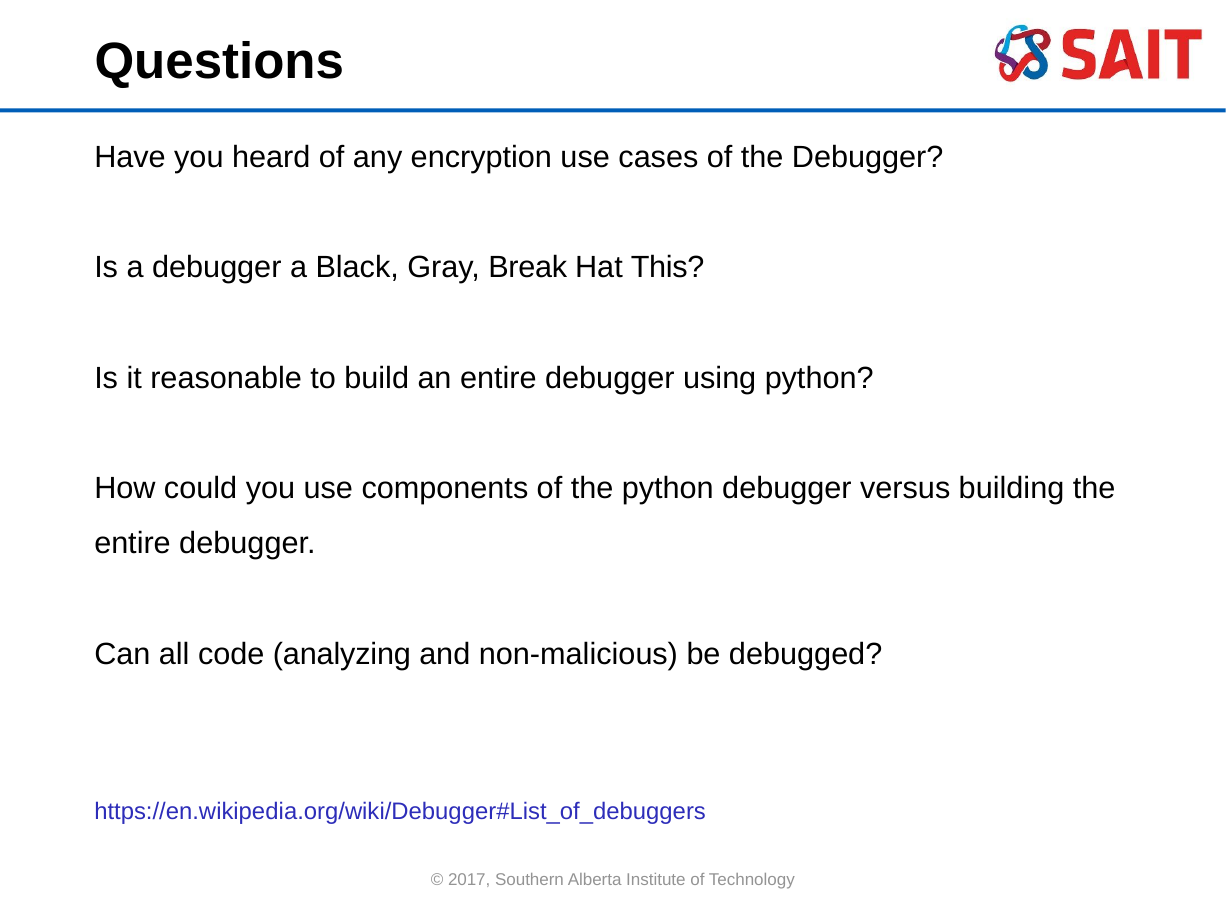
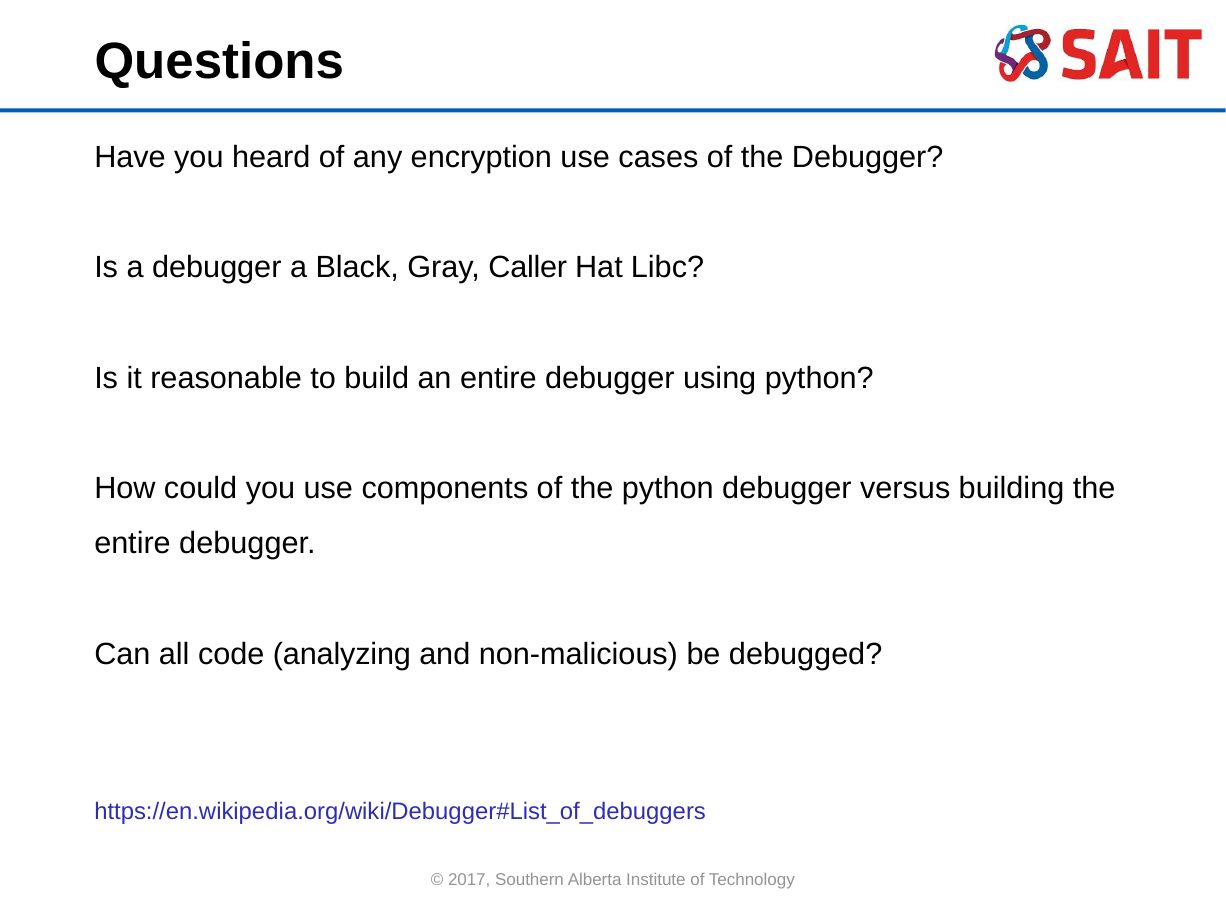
Break: Break -> Caller (528, 268)
This: This -> Libc (668, 268)
